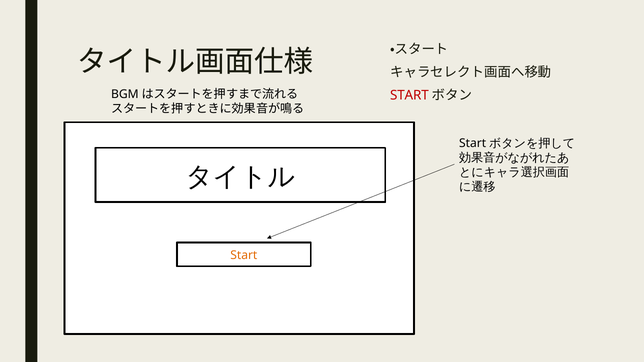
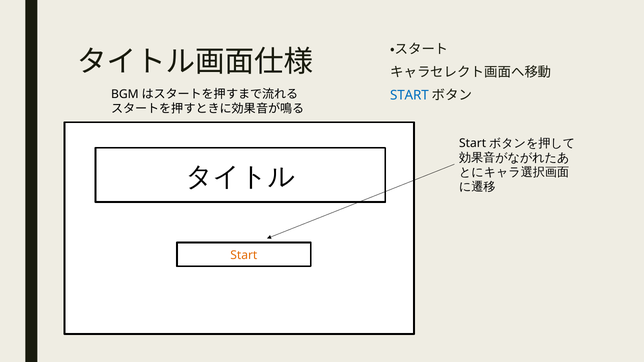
START colour: red -> blue (409, 96)
